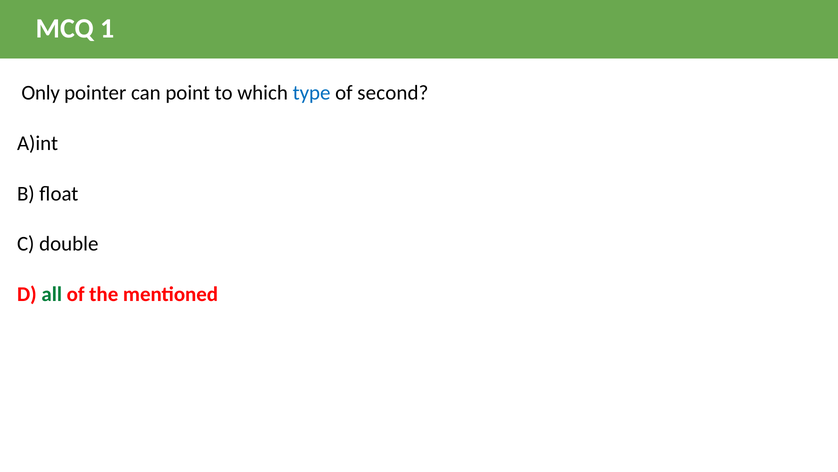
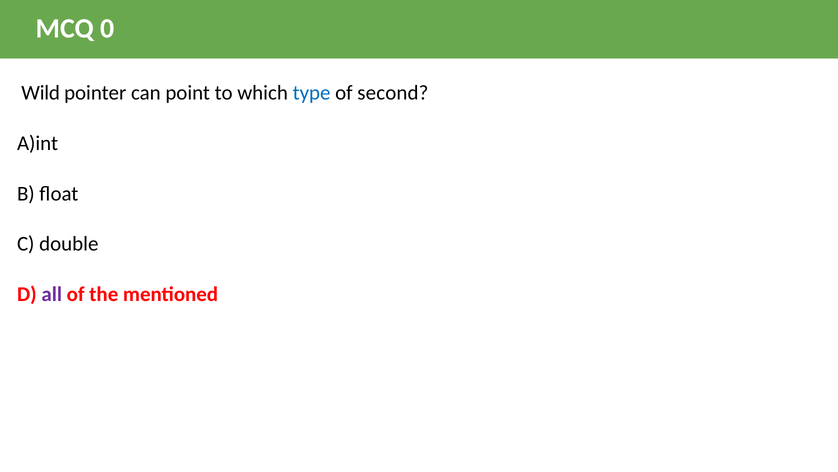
1: 1 -> 0 (107, 28)
Only: Only -> Wild (41, 93)
all colour: green -> purple (52, 294)
